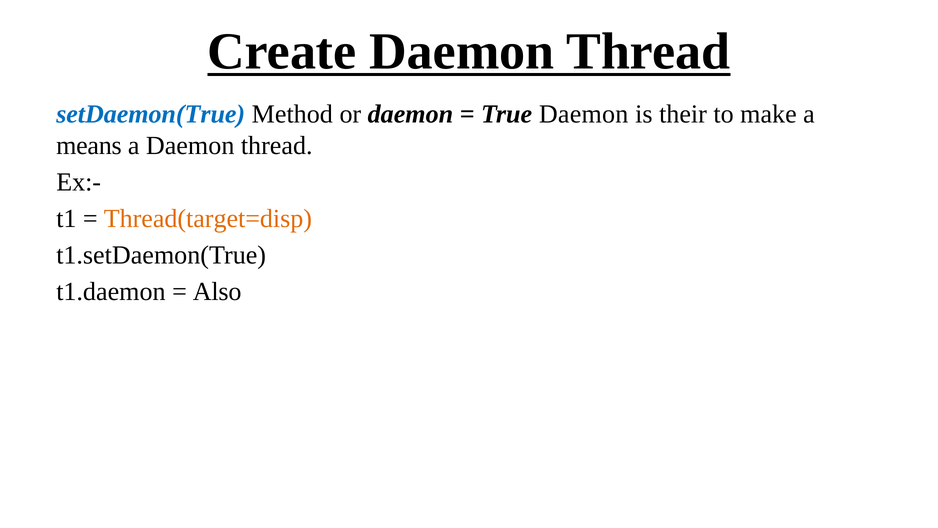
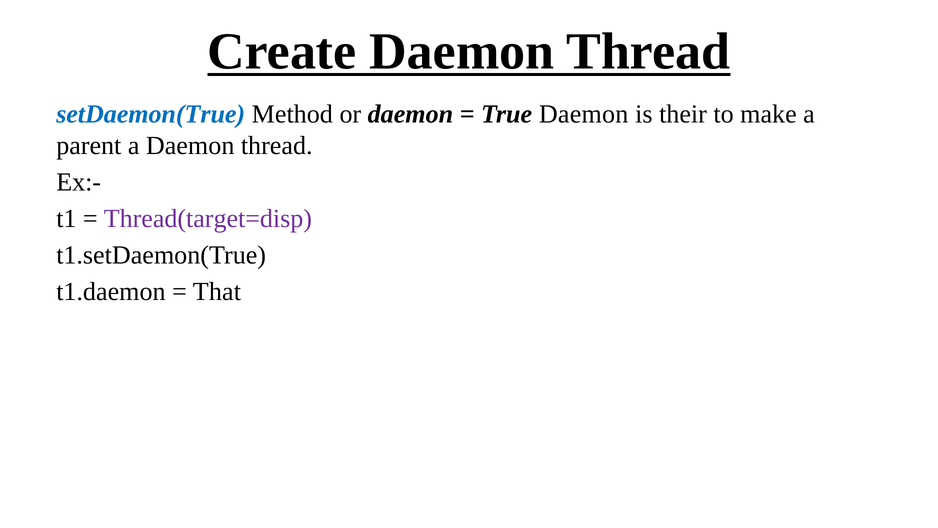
means: means -> parent (89, 145)
Thread(target=disp colour: orange -> purple (208, 218)
Also: Also -> That (217, 291)
